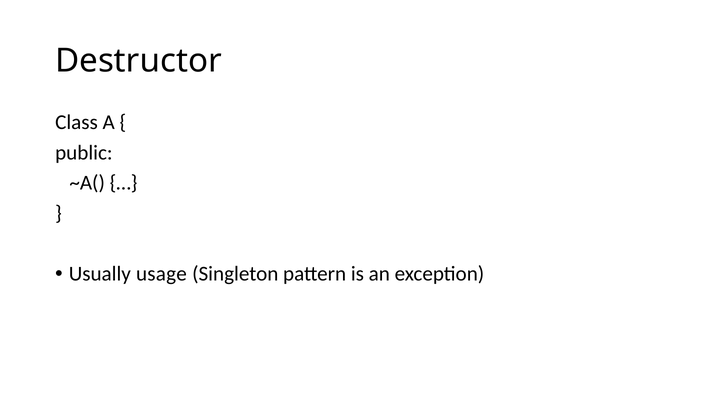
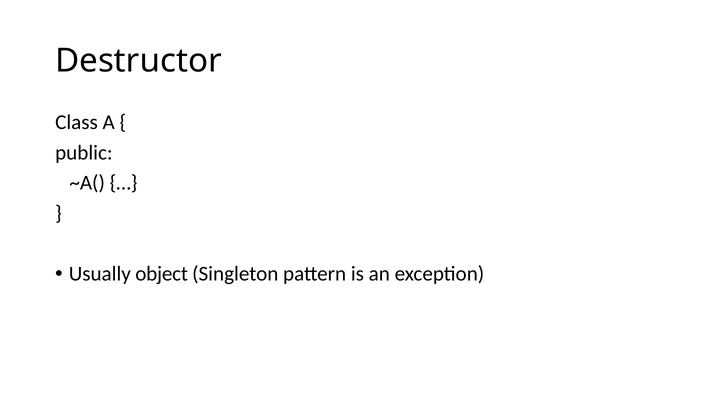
usage: usage -> object (162, 274)
